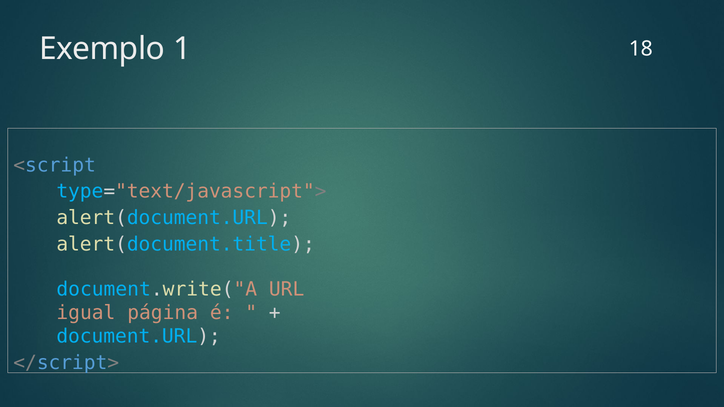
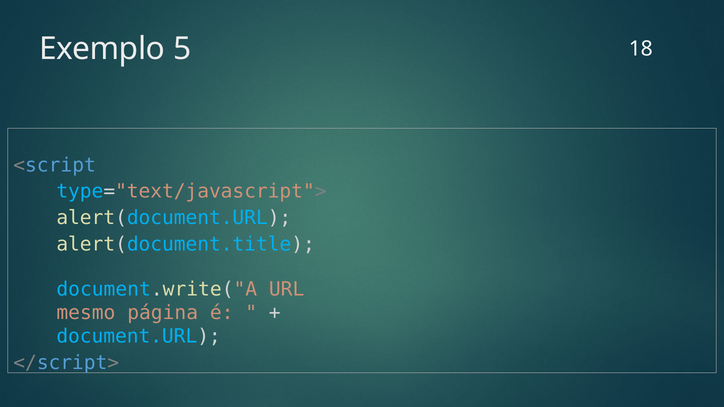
1: 1 -> 5 (182, 49)
igual: igual -> mesmo (86, 313)
